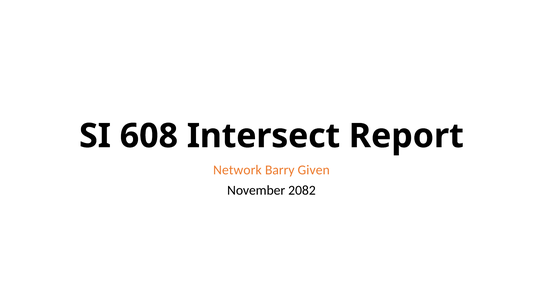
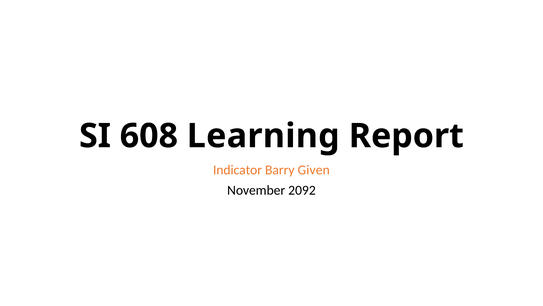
Intersect: Intersect -> Learning (263, 136)
Network: Network -> Indicator (238, 170)
2082: 2082 -> 2092 (302, 190)
